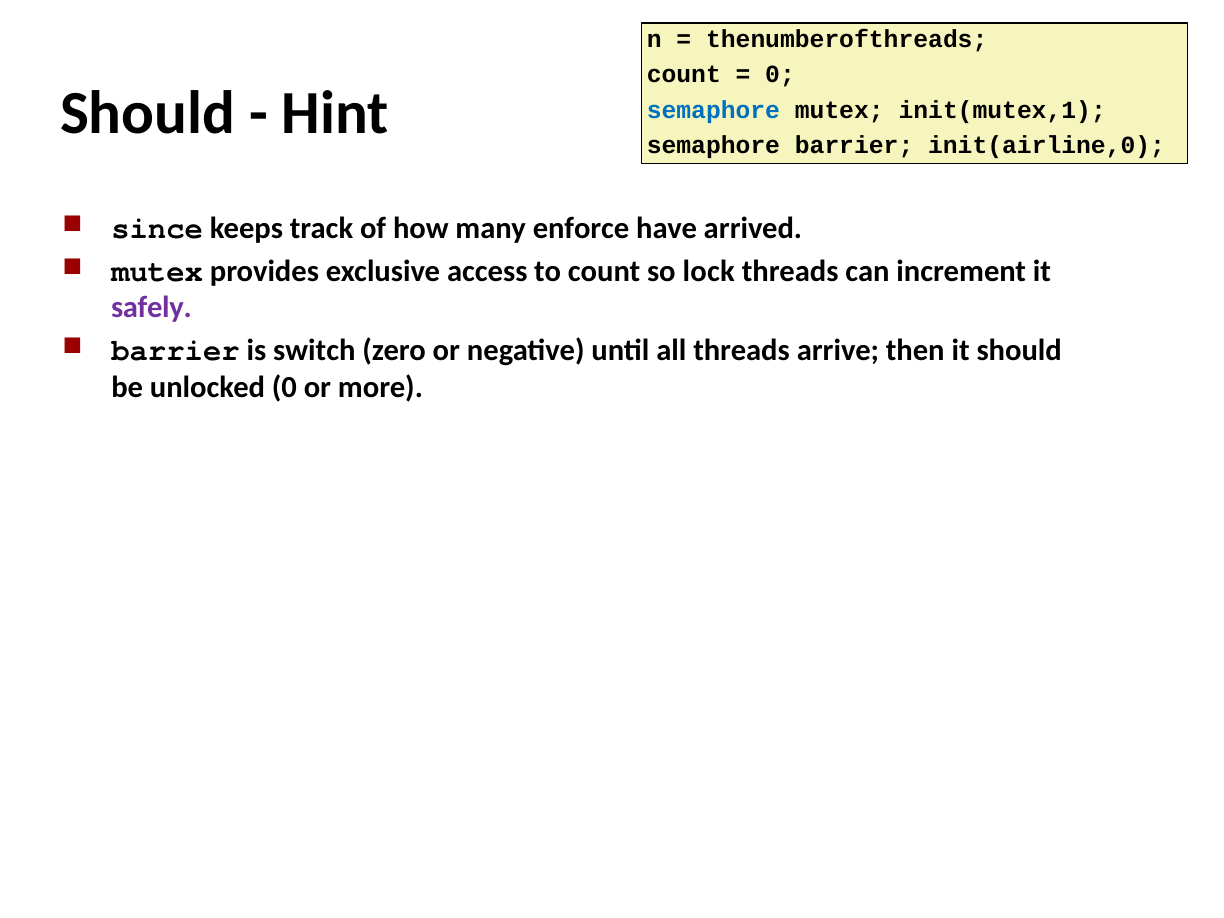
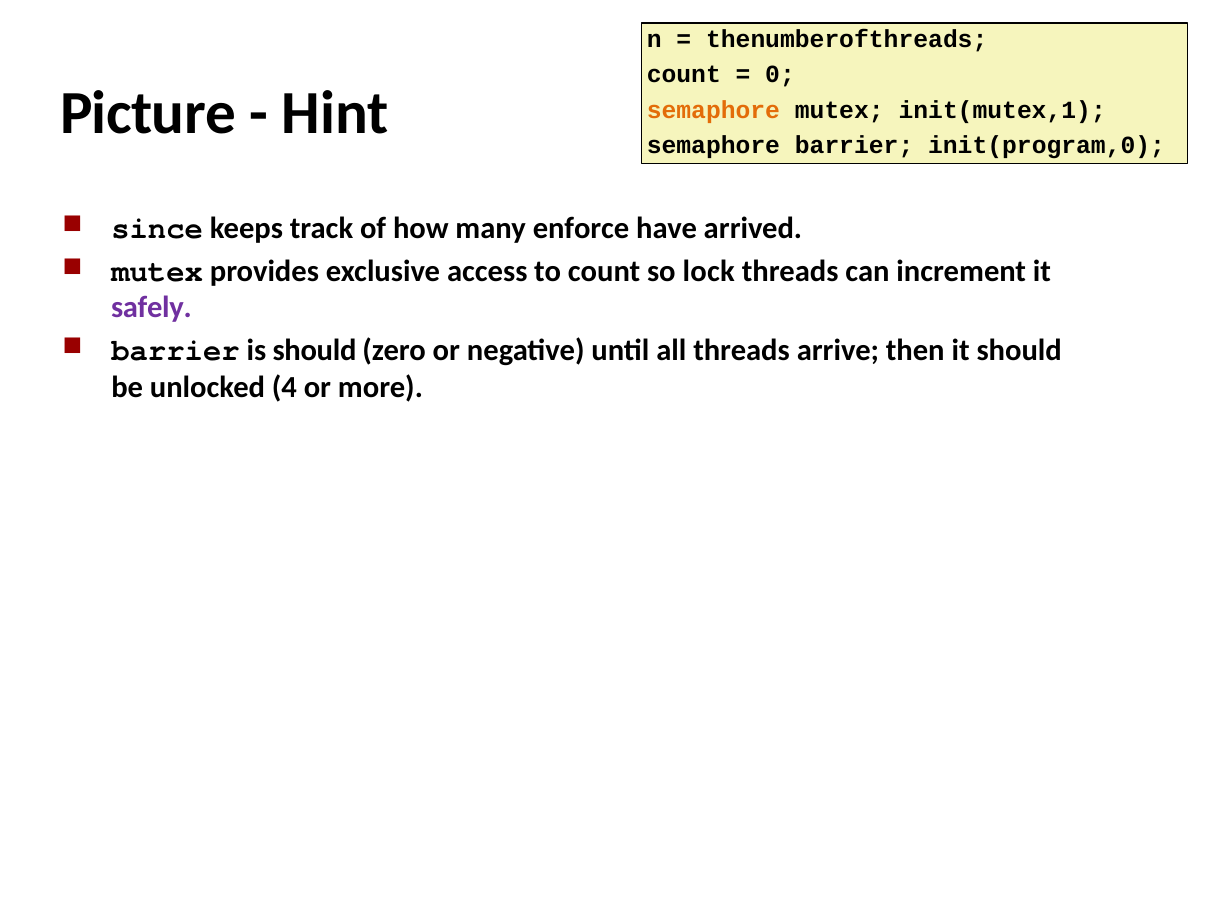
Should: Should -> Picture (148, 114)
semaphore colour: blue -> orange (713, 110)
init(airline,0: init(airline,0 -> init(program,0 (1047, 145)
is switch: switch -> should (315, 351)
unlocked 0: 0 -> 4 (284, 387)
